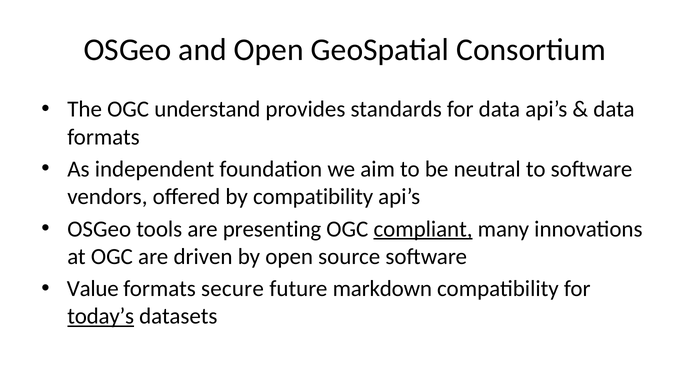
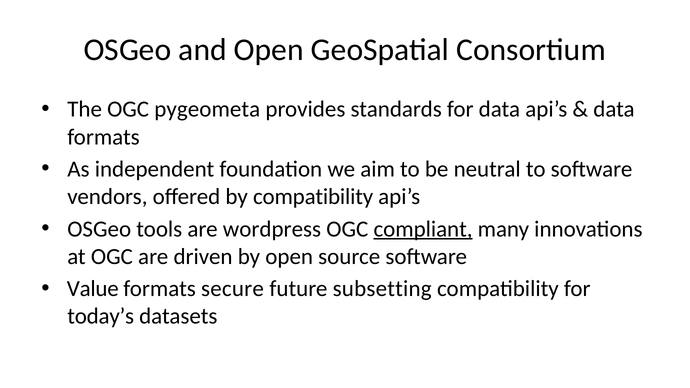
understand: understand -> pygeometa (207, 109)
presenting: presenting -> wordpress (272, 229)
markdown: markdown -> subsetting (382, 289)
today’s underline: present -> none (101, 316)
